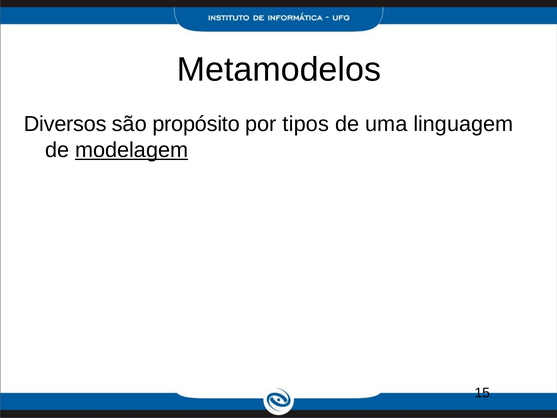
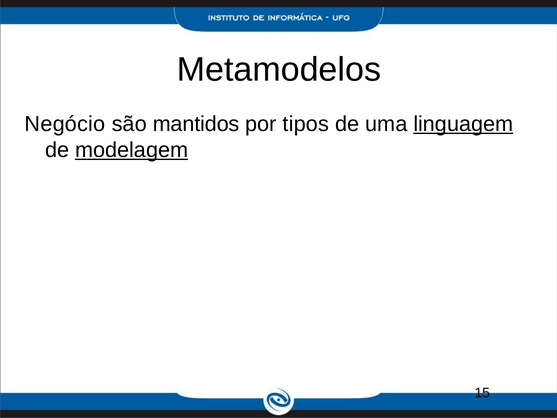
Diversos: Diversos -> Negócio (65, 124)
propósito: propósito -> mantidos (196, 124)
linguagem underline: none -> present (463, 124)
